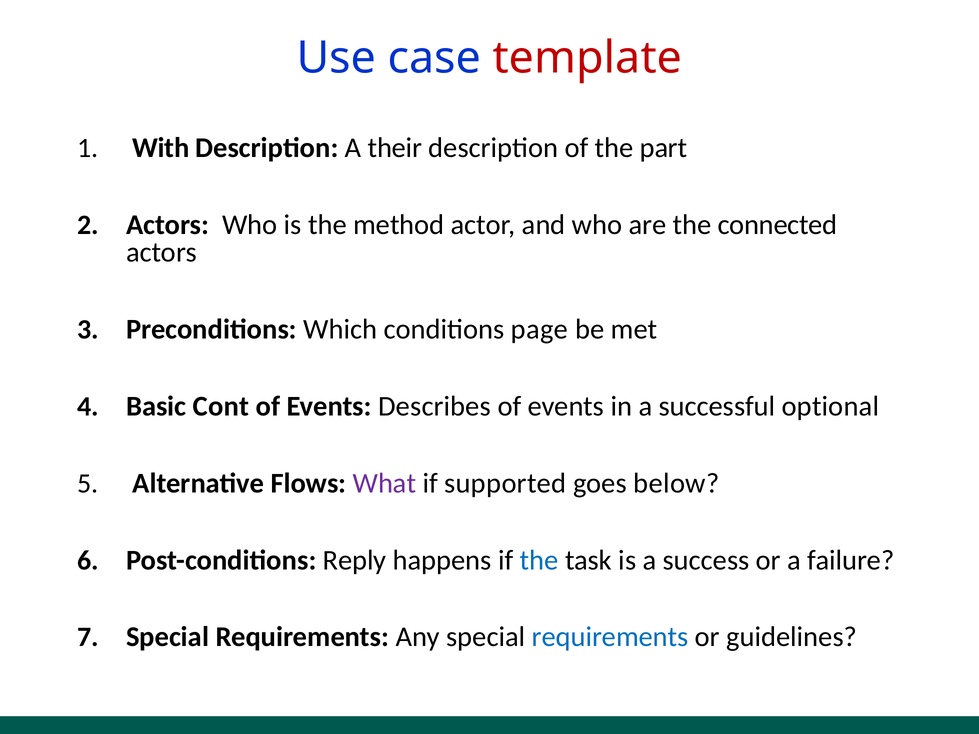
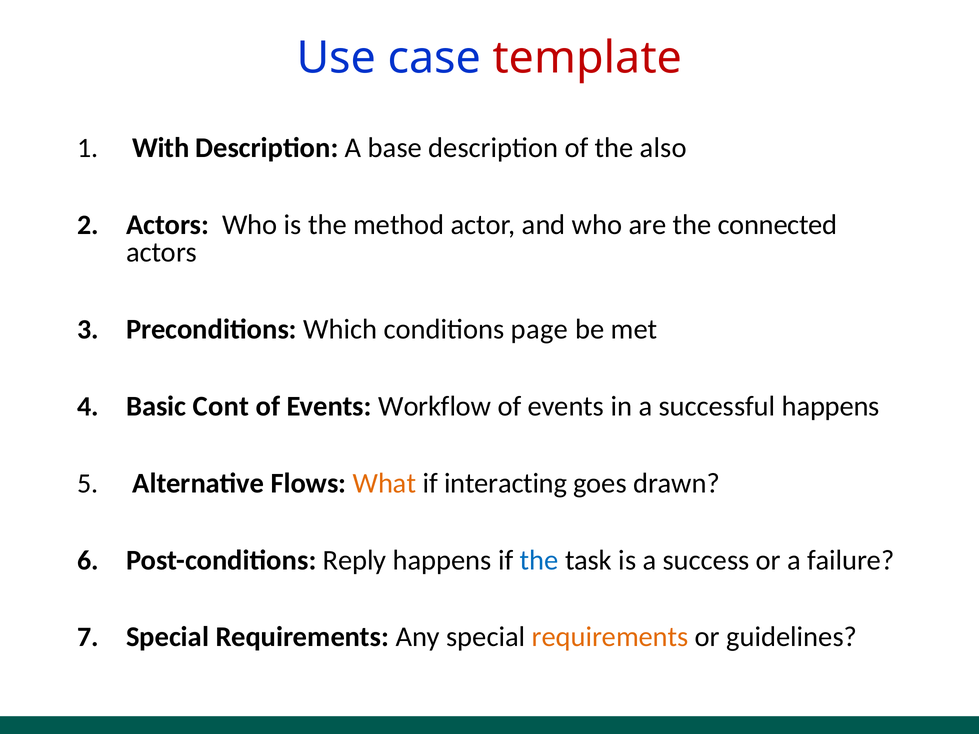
their: their -> base (395, 148)
part: part -> also (663, 148)
Describes: Describes -> Workflow (435, 406)
successful optional: optional -> happens (831, 406)
What colour: purple -> orange (384, 483)
supported: supported -> interacting (506, 483)
below: below -> drawn (677, 483)
requirements colour: blue -> orange (610, 637)
